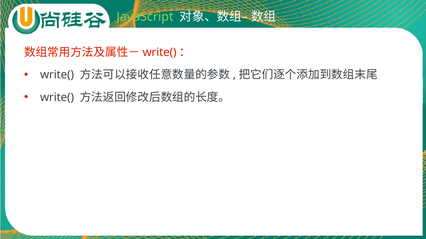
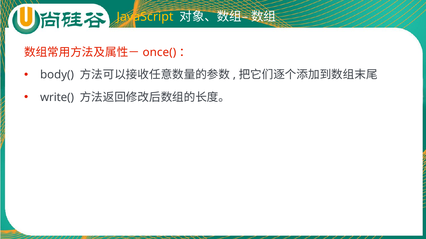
JavaScript colour: light green -> yellow (145, 17)
write(: write( -> once( (159, 53)
write(: write( -> body( (57, 75)
